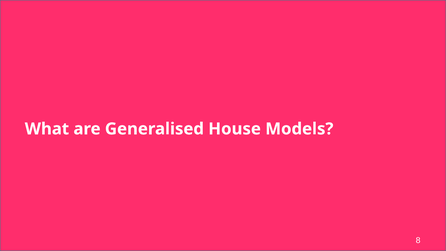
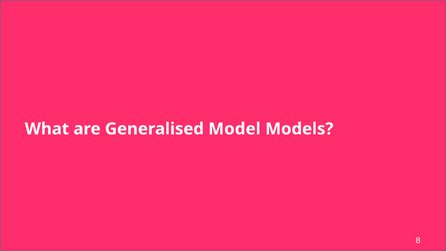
House: House -> Model (235, 129)
